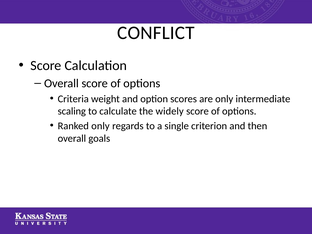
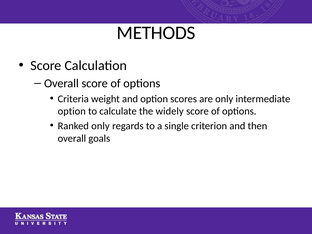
CONFLICT: CONFLICT -> METHODS (156, 33)
scaling: scaling -> option (72, 111)
